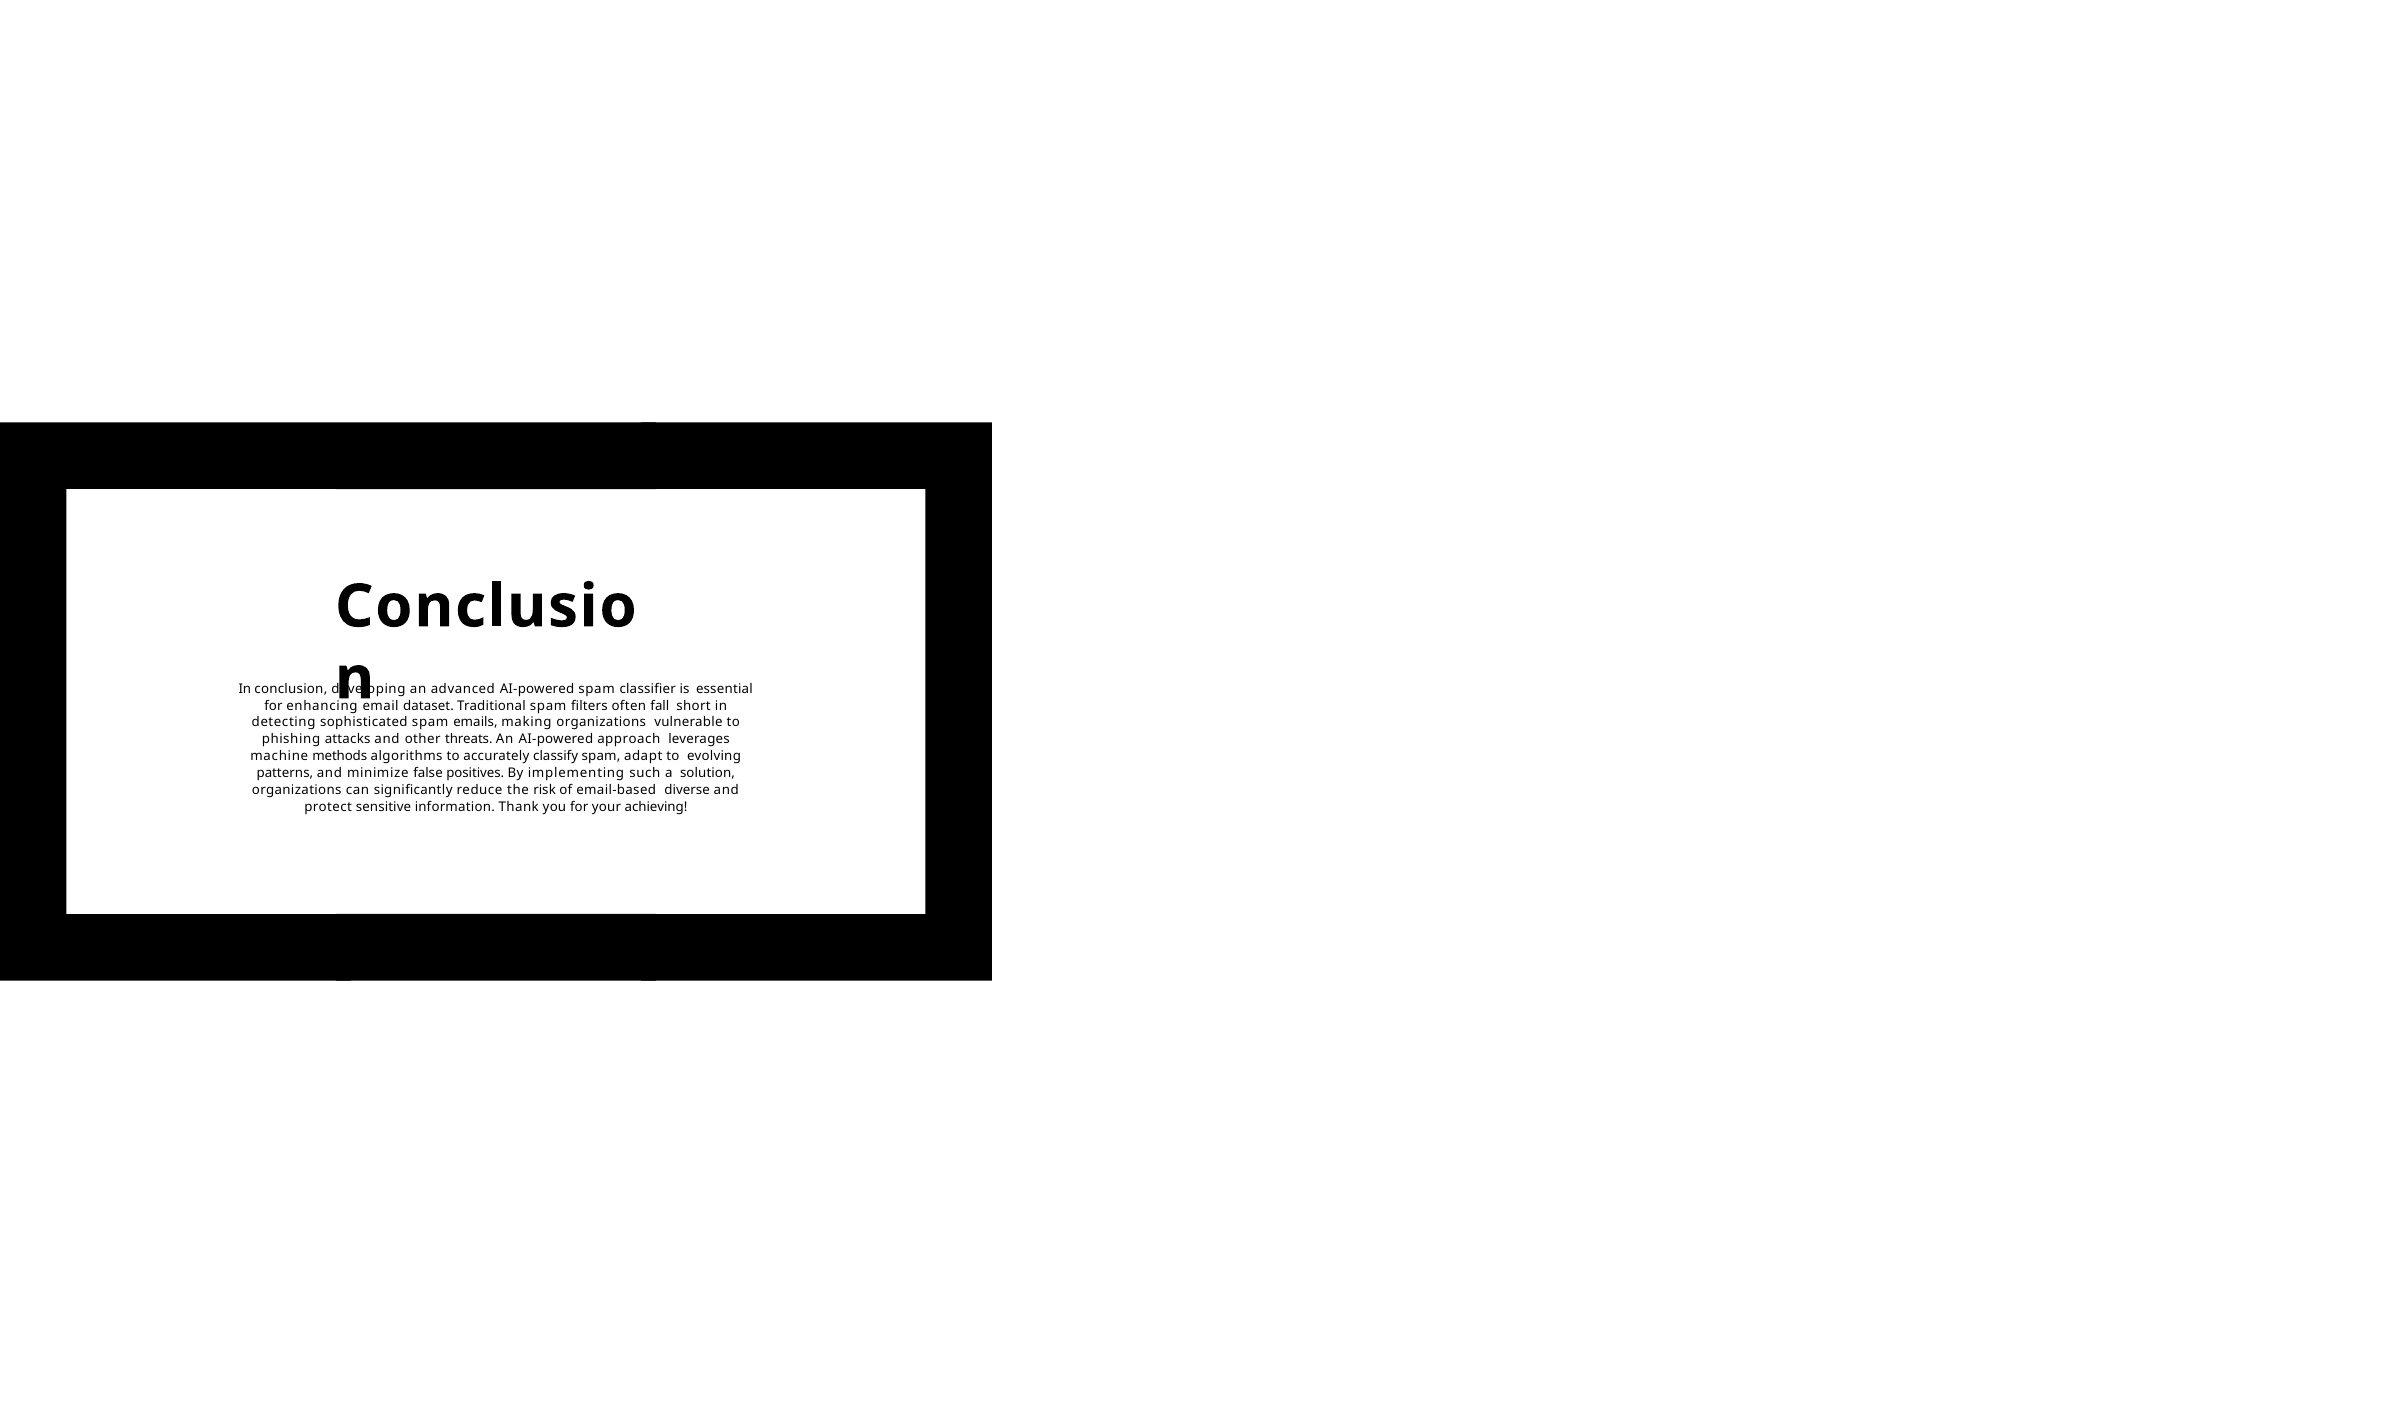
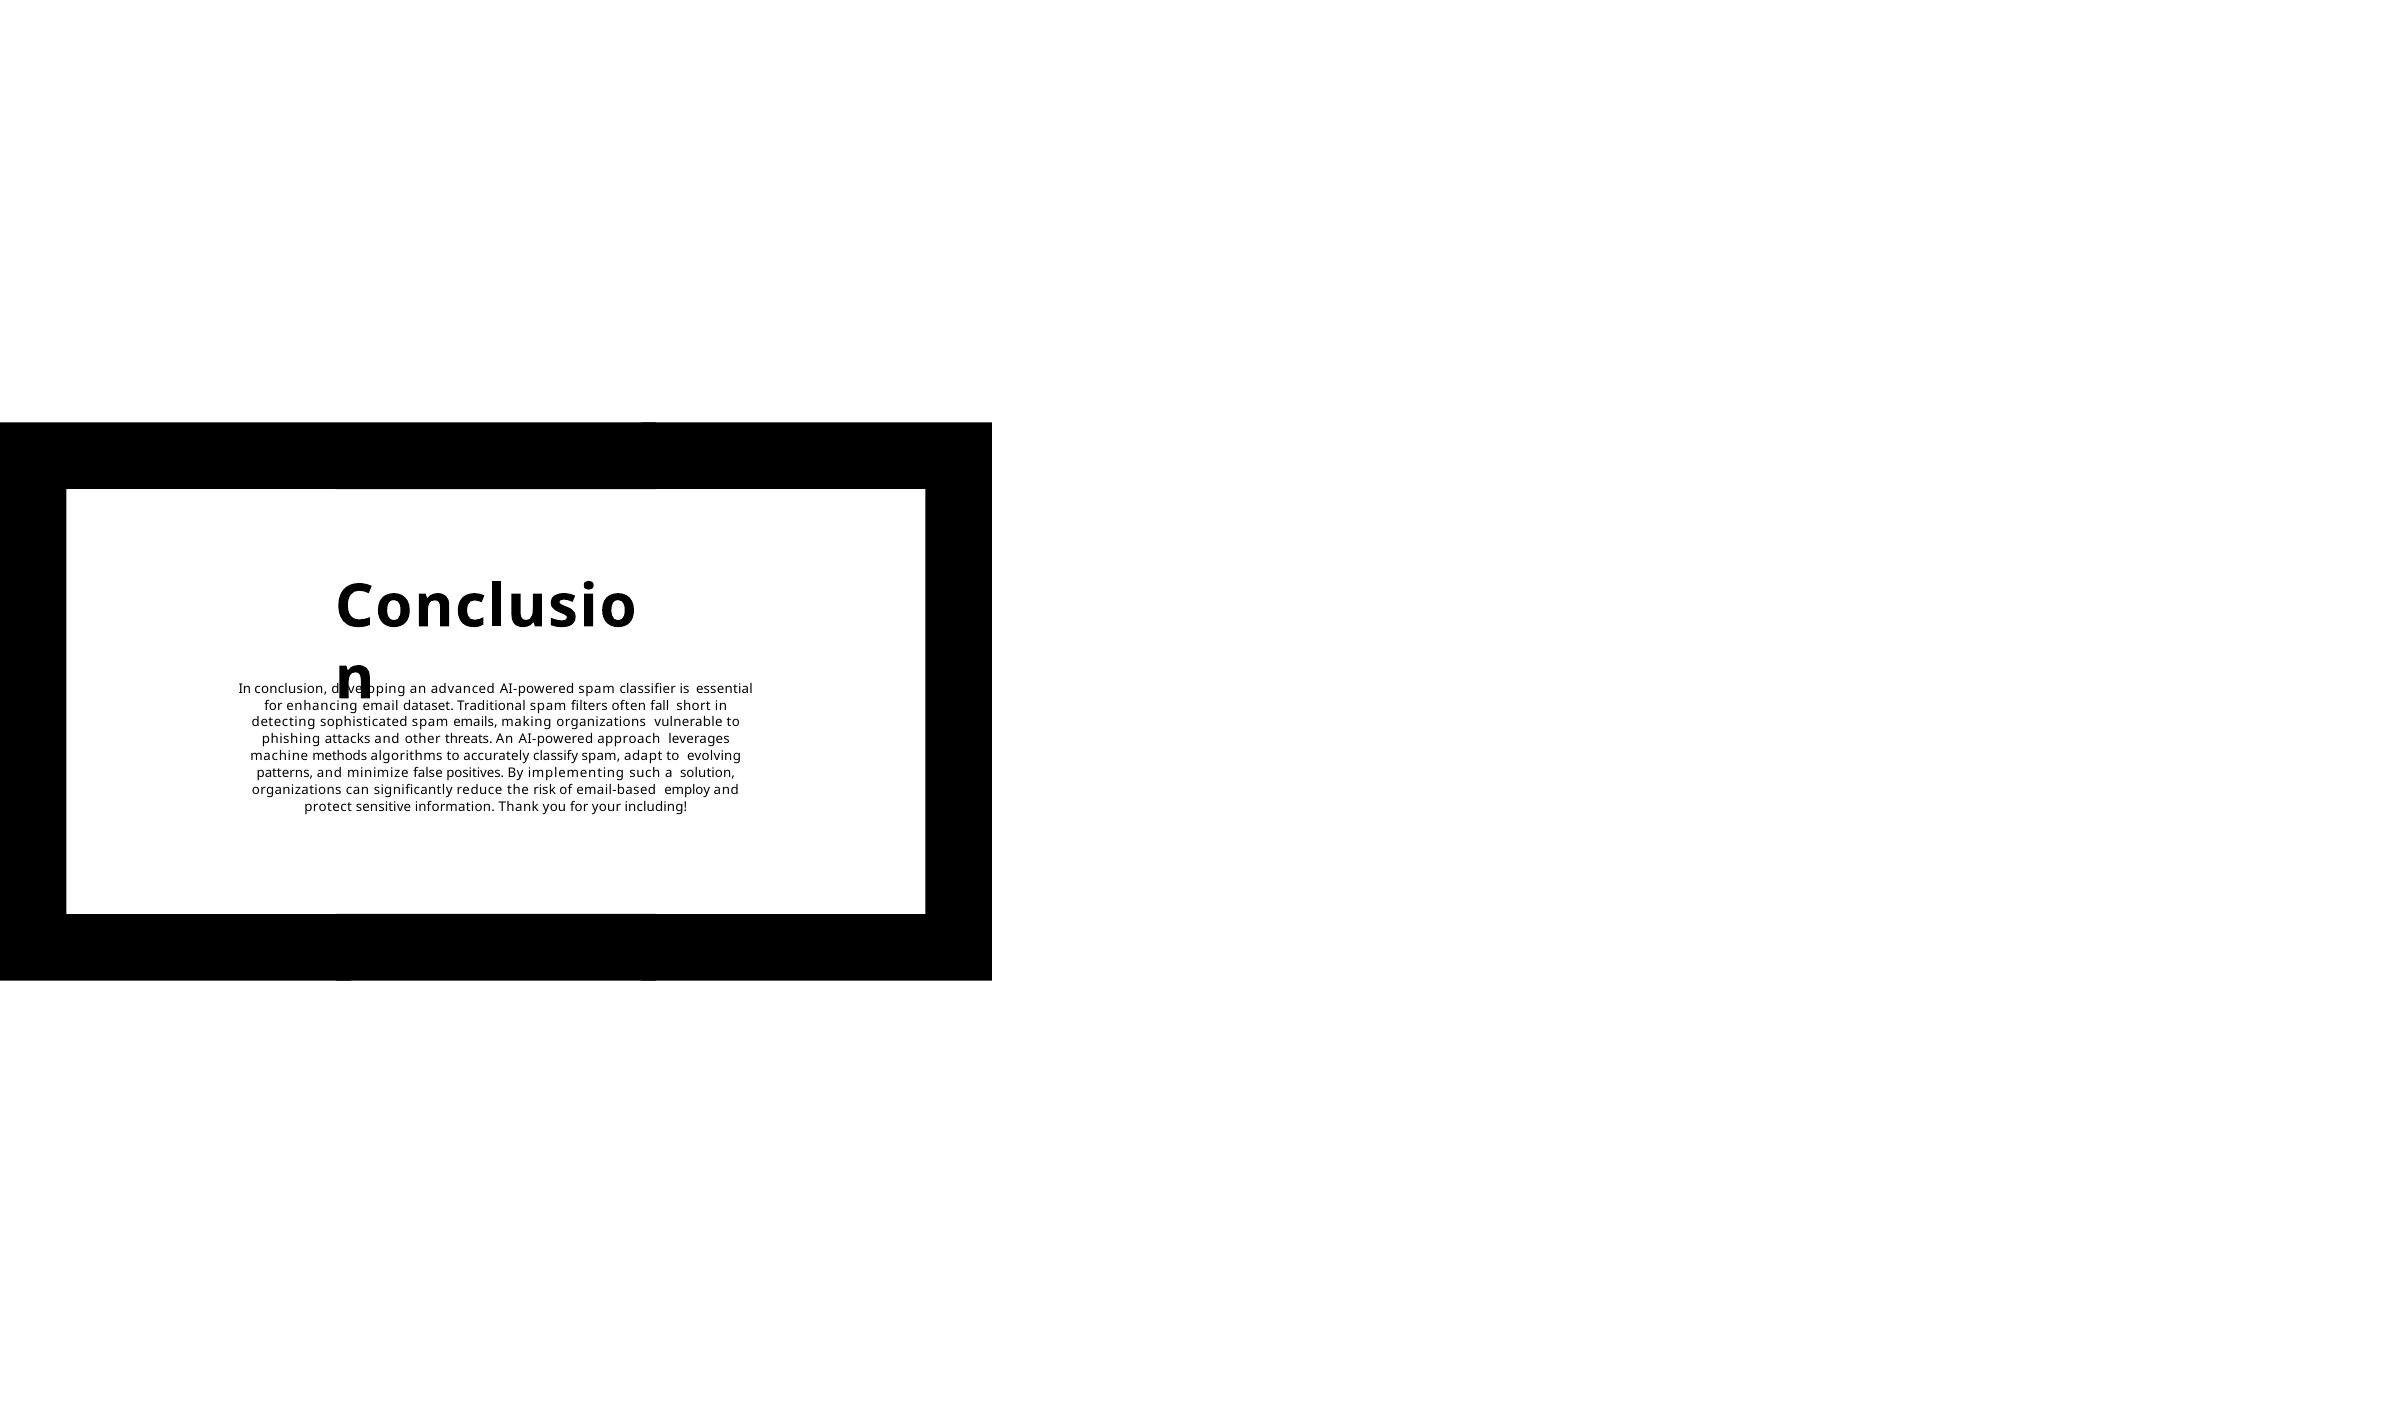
diverse: diverse -> employ (687, 790)
achieving: achieving -> including (656, 807)
